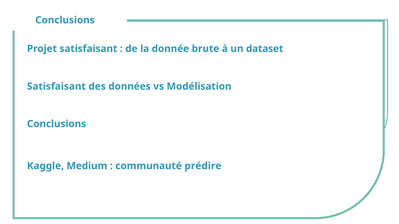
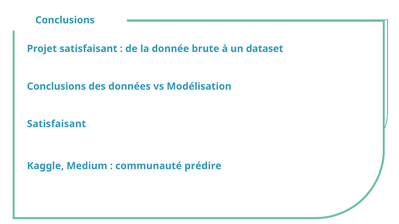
Satisfaisant: Satisfaisant -> Conclusions (56, 87)
Conclusions: Conclusions -> Satisfaisant (56, 124)
